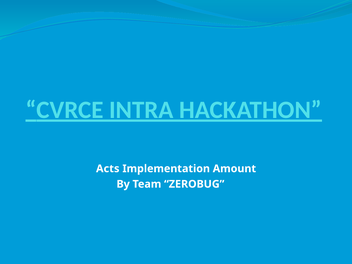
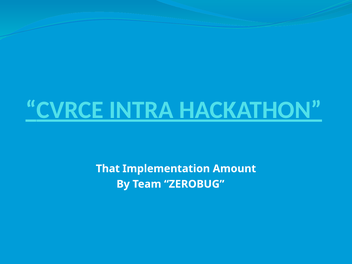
Acts: Acts -> That (108, 169)
